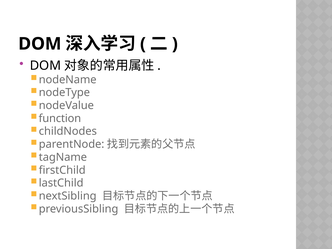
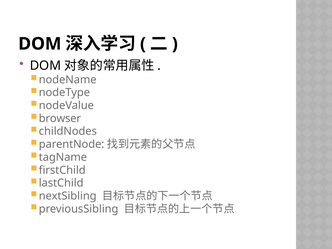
function: function -> browser (60, 118)
